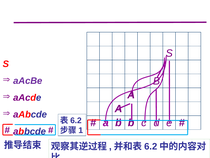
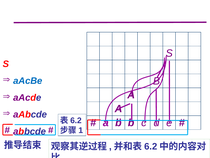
aAcBe colour: purple -> blue (28, 81)
